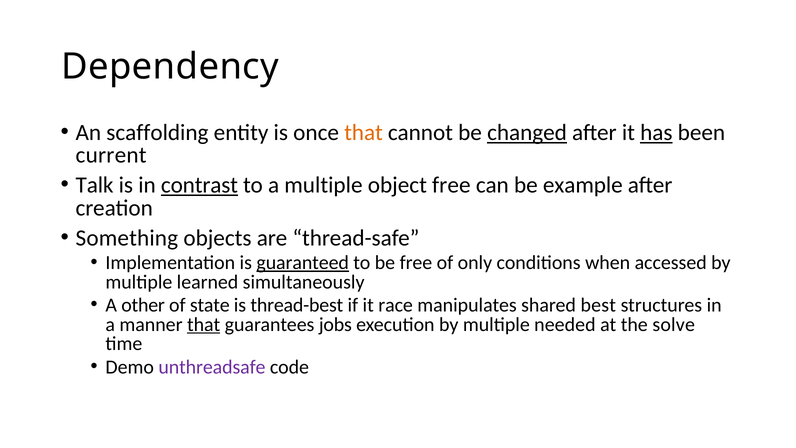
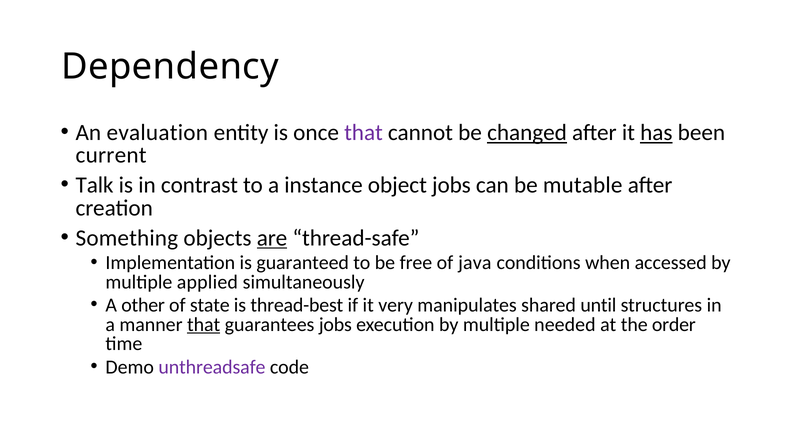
scaffolding: scaffolding -> evaluation (157, 133)
that colour: orange -> purple (364, 133)
contrast underline: present -> none (199, 185)
a multiple: multiple -> instance (324, 185)
object free: free -> jobs (451, 185)
example: example -> mutable (583, 185)
are underline: none -> present (272, 238)
guaranteed underline: present -> none (303, 263)
only: only -> java (475, 263)
learned: learned -> applied (207, 282)
race: race -> very (396, 305)
best: best -> until (598, 305)
solve: solve -> order (674, 324)
